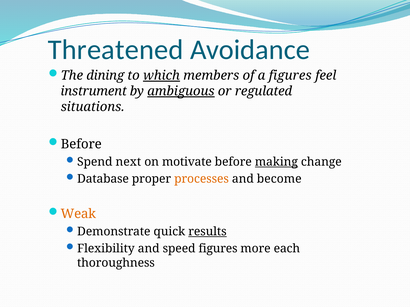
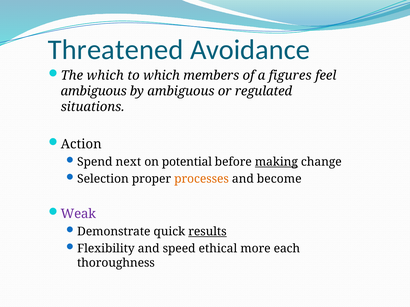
The dining: dining -> which (105, 76)
which underline: present -> none (162, 76)
instrument: instrument -> ambiguous (94, 91)
ambiguous underline: present -> none (181, 91)
Before: Before -> Action (81, 144)
motivate: motivate -> potential (187, 162)
Database: Database -> Selection (103, 179)
Weak colour: orange -> purple (78, 214)
speed figures: figures -> ethical (218, 249)
